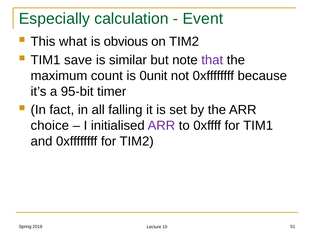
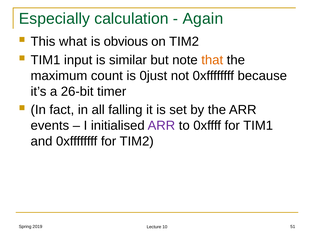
Event: Event -> Again (203, 19)
save: save -> input (78, 60)
that colour: purple -> orange (212, 60)
0unit: 0unit -> 0just (153, 76)
95-bit: 95-bit -> 26-bit (77, 91)
choice: choice -> events (50, 125)
